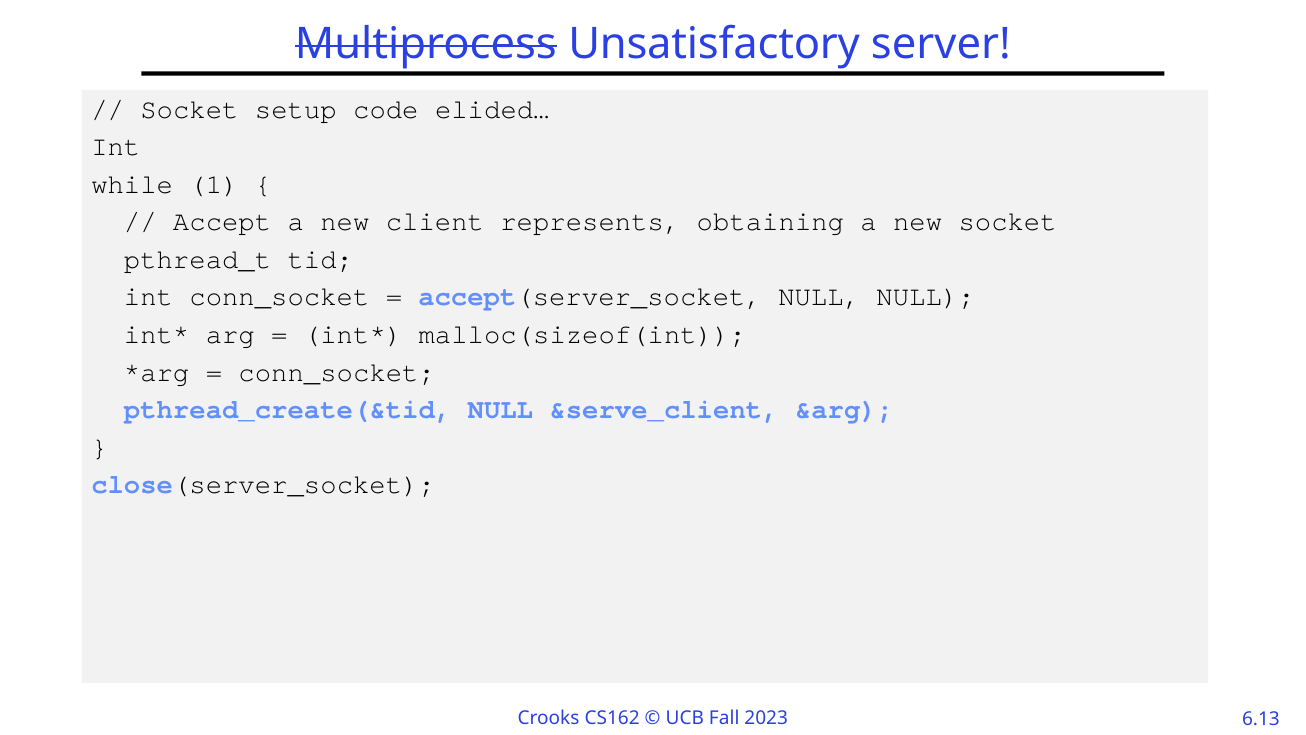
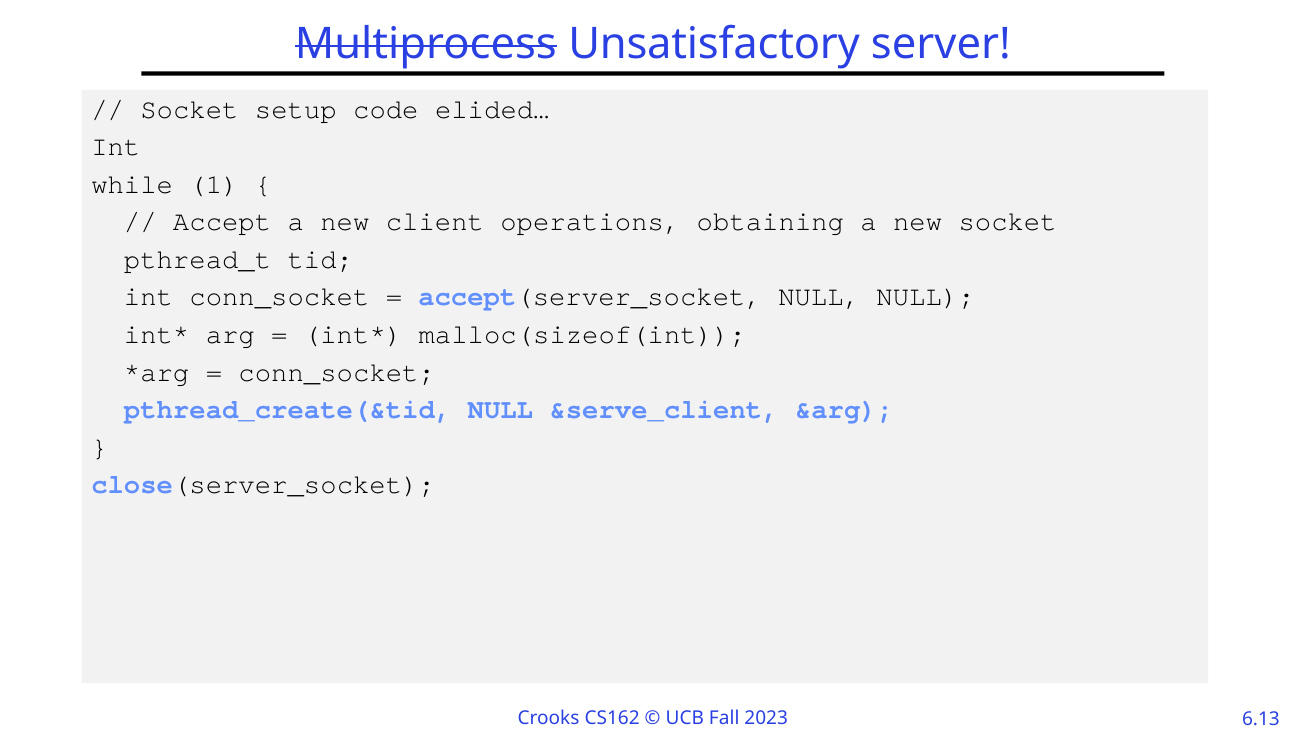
represents: represents -> operations (590, 222)
